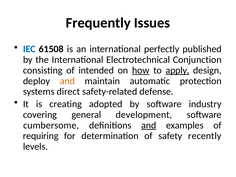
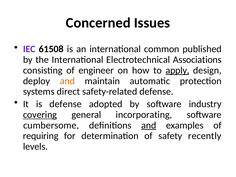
Frequently: Frequently -> Concerned (98, 23)
IEC colour: blue -> purple (29, 49)
perfectly: perfectly -> common (162, 49)
Conjunction: Conjunction -> Associations (197, 60)
intended: intended -> engineer (96, 70)
how underline: present -> none (141, 70)
is creating: creating -> defense (66, 104)
covering underline: none -> present (40, 115)
development: development -> incorporating (144, 115)
